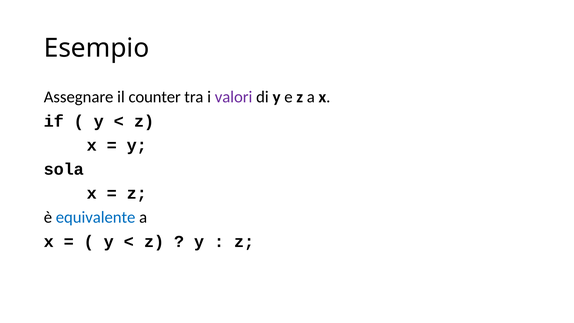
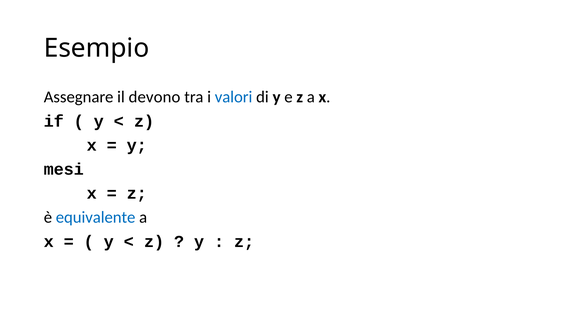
counter: counter -> devono (154, 97)
valori colour: purple -> blue (234, 97)
sola: sola -> mesi (64, 169)
